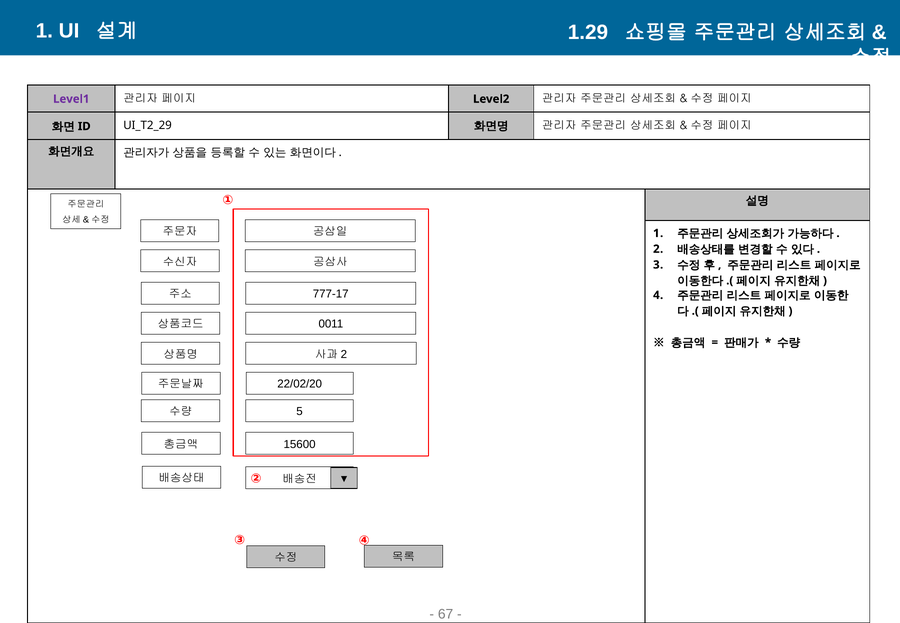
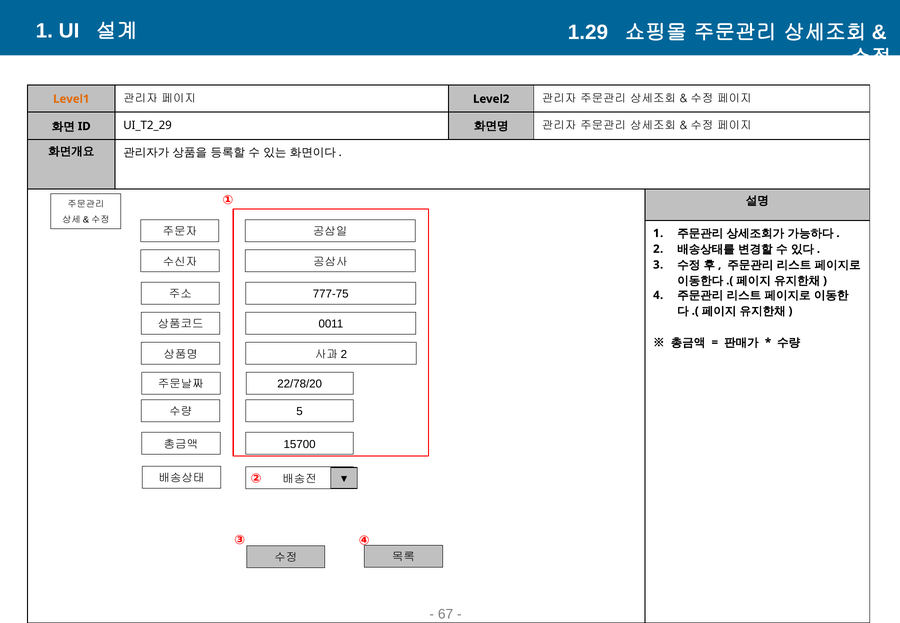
Level1 colour: purple -> orange (71, 99)
777-17: 777-17 -> 777-75 (331, 294)
22/02/20: 22/02/20 -> 22/78/20 (300, 384)
15600: 15600 -> 15700 (300, 444)
